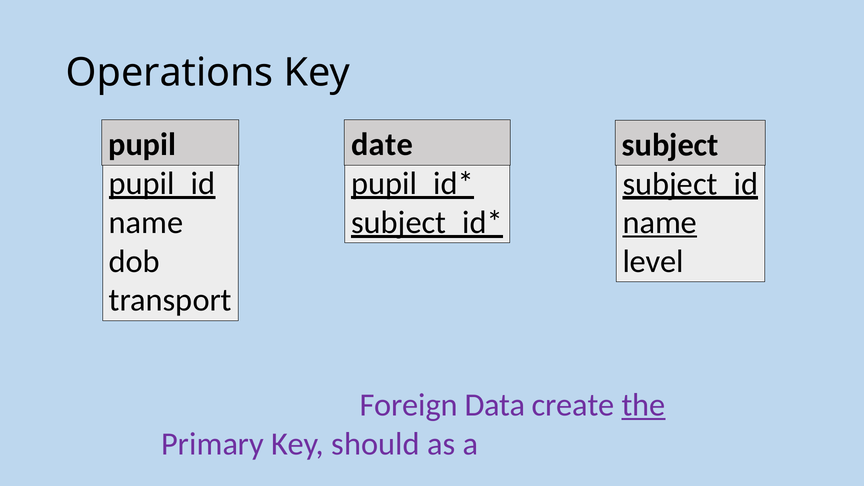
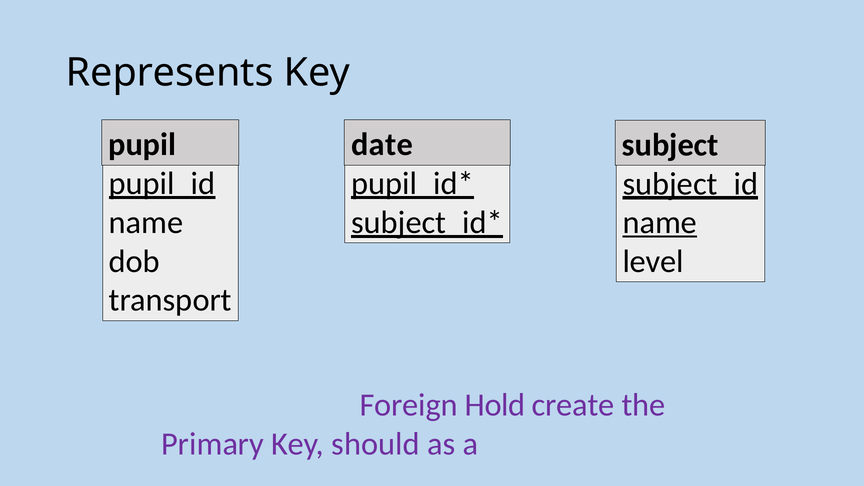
Operations: Operations -> Represents (170, 73)
Data: Data -> Hold (495, 405)
the underline: present -> none (644, 405)
